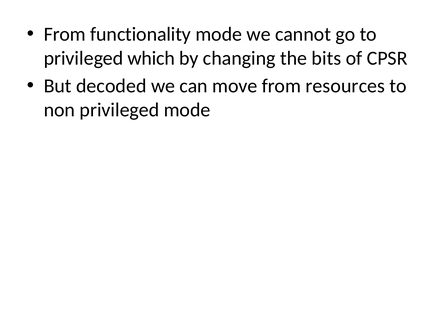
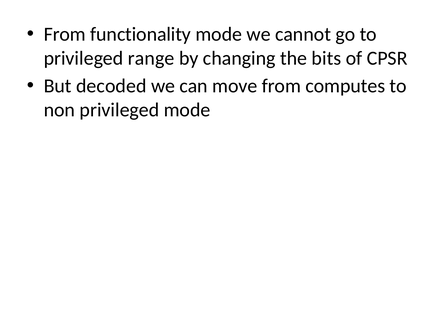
which: which -> range (151, 58)
resources: resources -> computes (345, 86)
